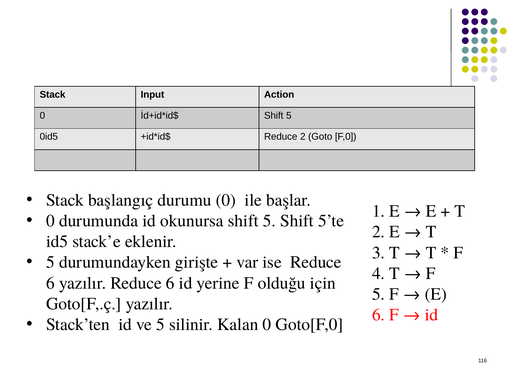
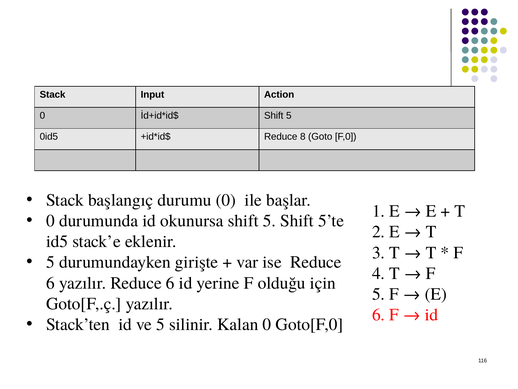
Reduce 2: 2 -> 8 (303, 136)
